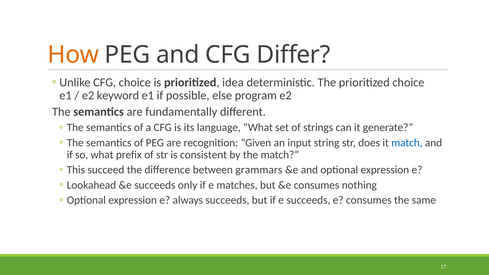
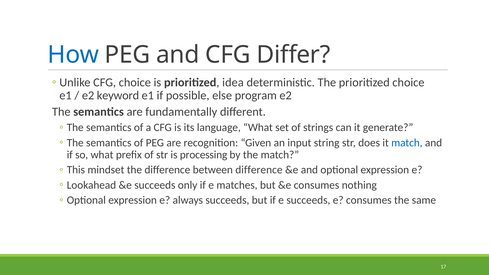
How colour: orange -> blue (73, 55)
consistent: consistent -> processing (204, 155)
succeed: succeed -> mindset (106, 170)
between grammars: grammars -> difference (259, 170)
